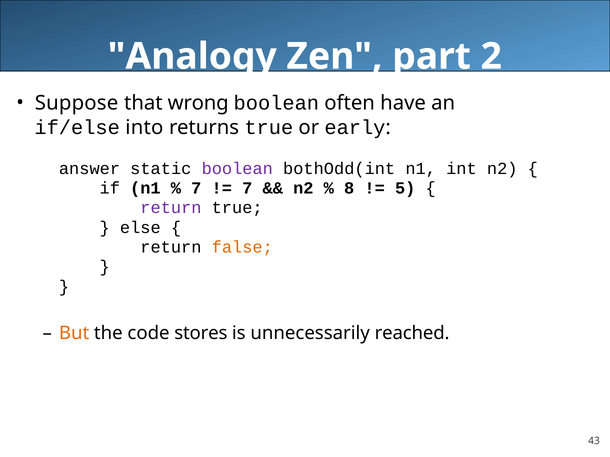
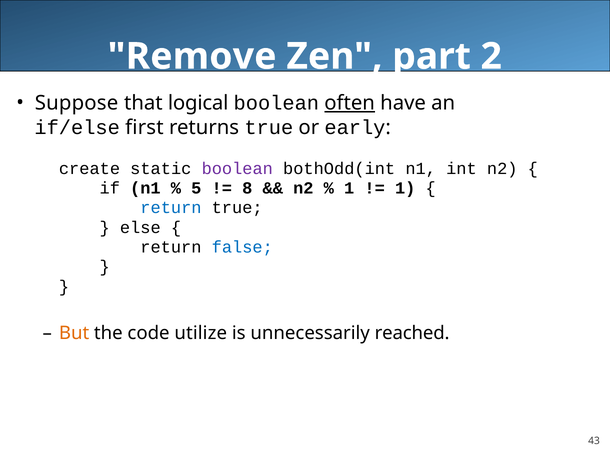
Analogy: Analogy -> Remove (192, 56)
wrong: wrong -> logical (198, 103)
often underline: none -> present (350, 103)
into: into -> first (144, 127)
answer: answer -> create (89, 169)
7: 7 -> 5 (196, 188)
7: 7 -> 8 (247, 188)
8: 8 -> 1 (349, 188)
5: 5 -> 1 (405, 188)
return colour: purple -> blue (171, 208)
false colour: orange -> blue (242, 247)
stores: stores -> utilize (201, 333)
